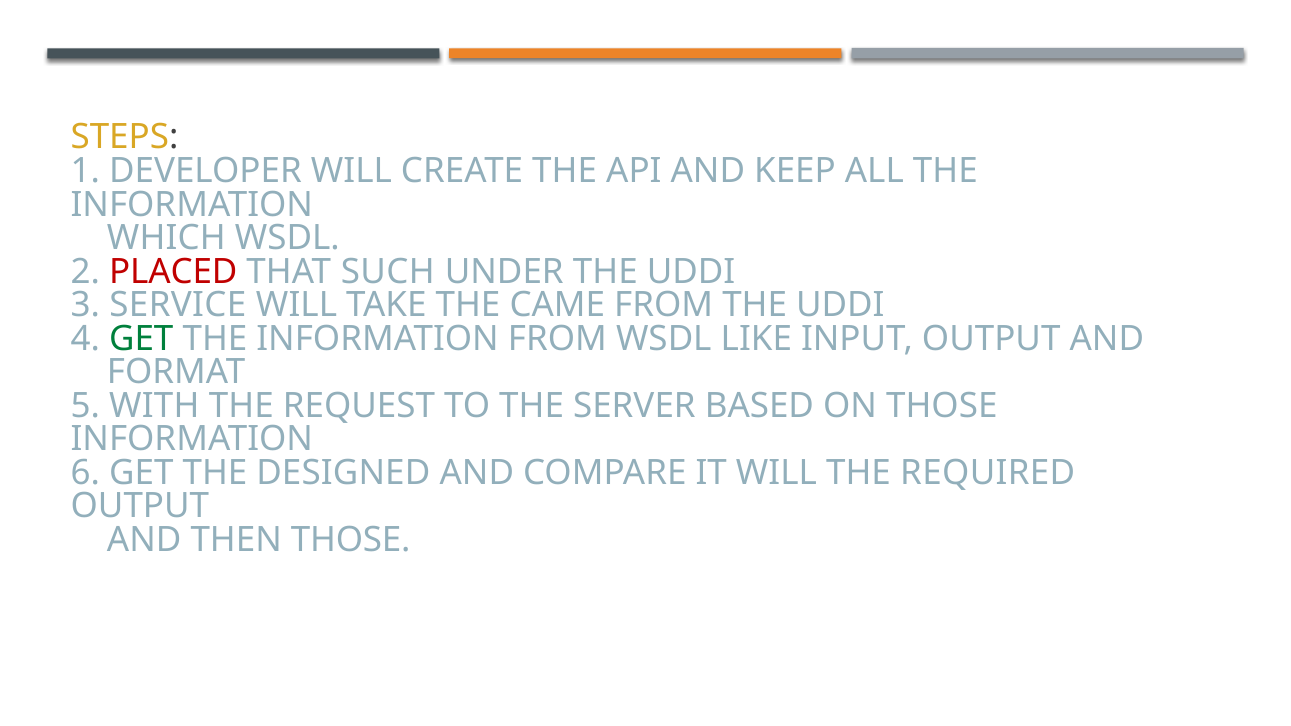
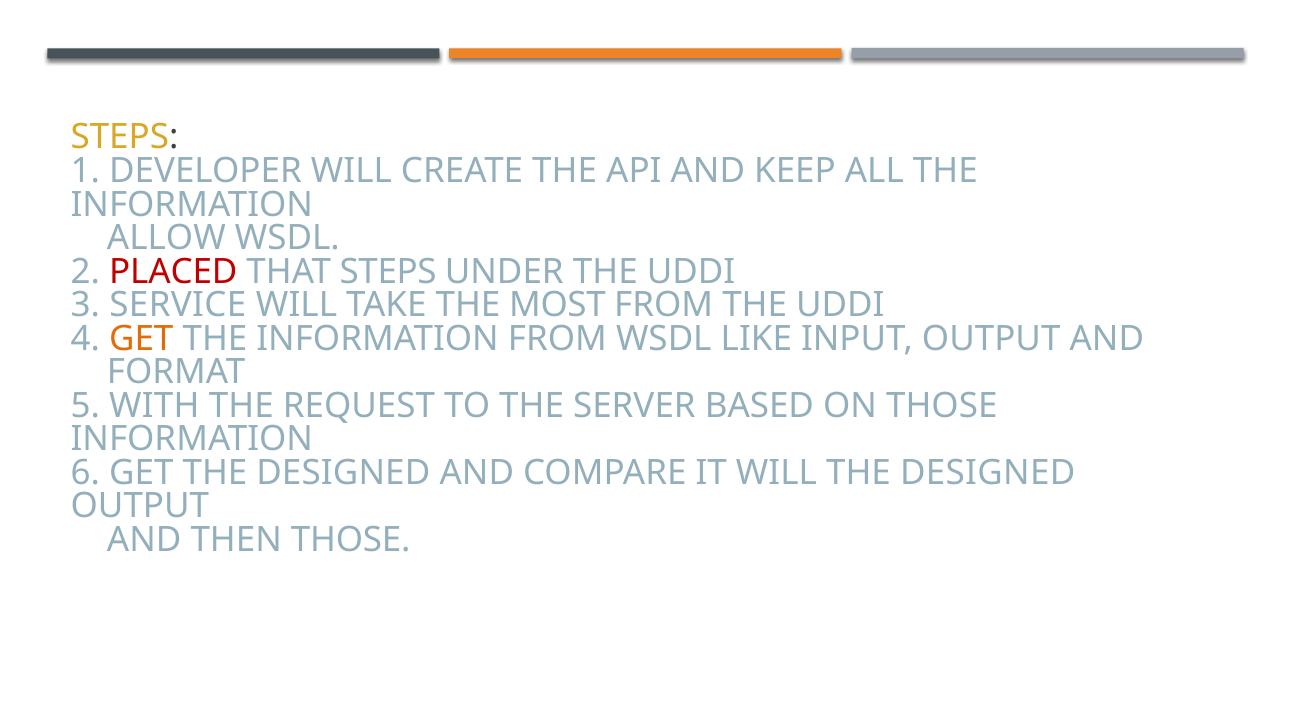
WHICH: WHICH -> ALLOW (166, 238)
THAT SUCH: SUCH -> STEPS (388, 272)
CAME: CAME -> MOST (557, 305)
GET colour: green -> orange (141, 339)
WILL THE REQUIRED: REQUIRED -> DESIGNED (988, 473)
